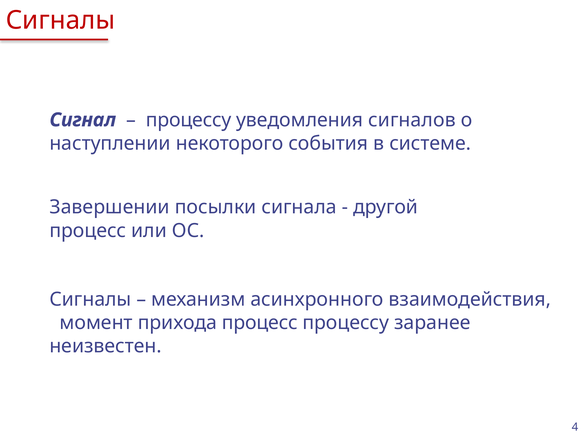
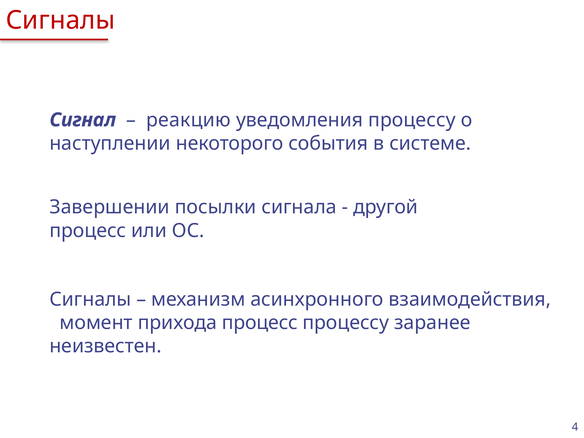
процессу: процессу -> реакцию (188, 120)
уведомления сигналов: сигналов -> процессу (412, 120)
